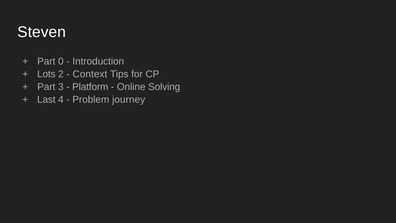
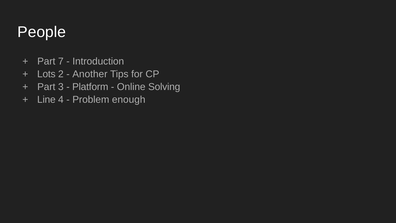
Steven: Steven -> People (42, 32)
0: 0 -> 7 (61, 61)
Context: Context -> Another (90, 74)
Last: Last -> Line (46, 99)
journey: journey -> enough (129, 99)
